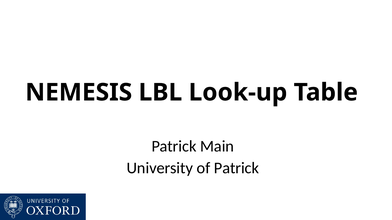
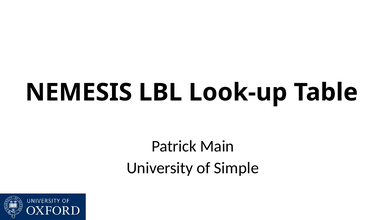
of Patrick: Patrick -> Simple (236, 168)
